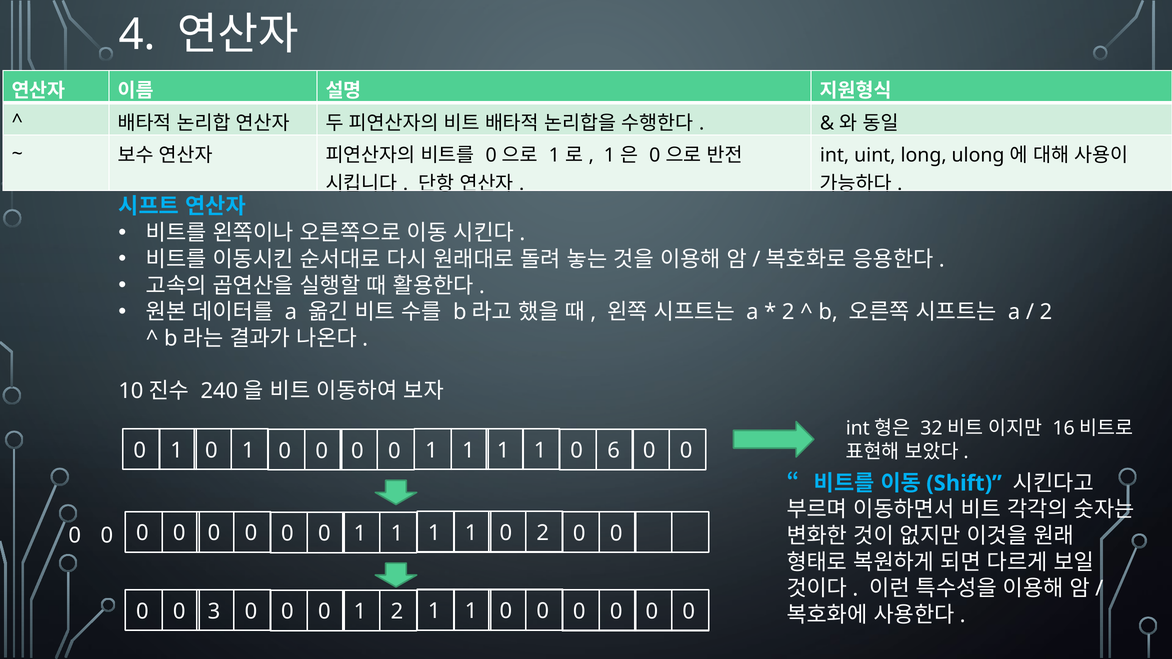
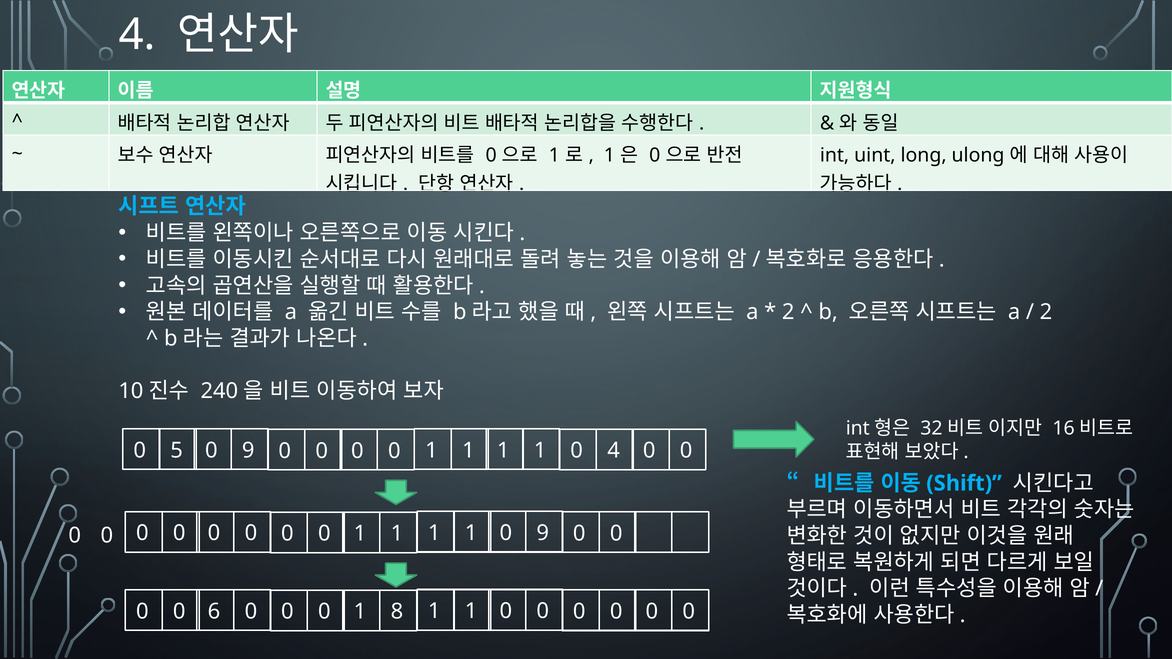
1: 1 -> 5 (177, 451)
1: 1 -> 9 (248, 451)
0 6: 6 -> 4 (614, 451)
1 0 2: 2 -> 9 (543, 533)
3: 3 -> 6 (214, 612)
1 2: 2 -> 8 (397, 612)
